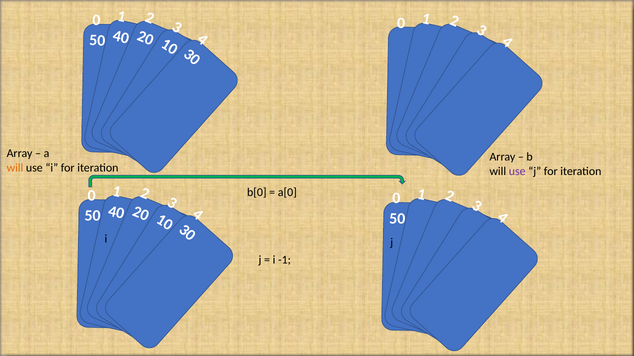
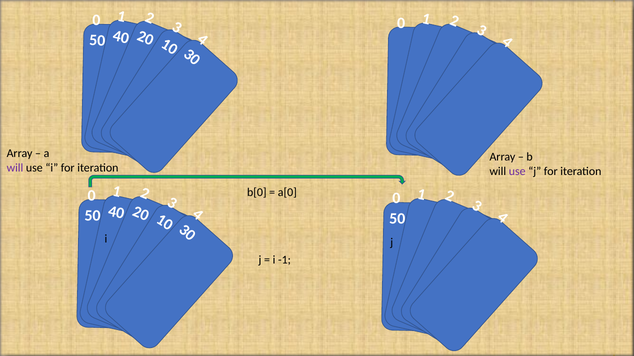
will colour: orange -> purple (15, 168)
